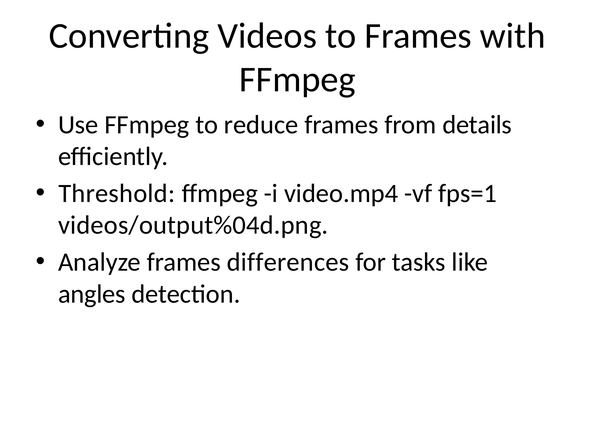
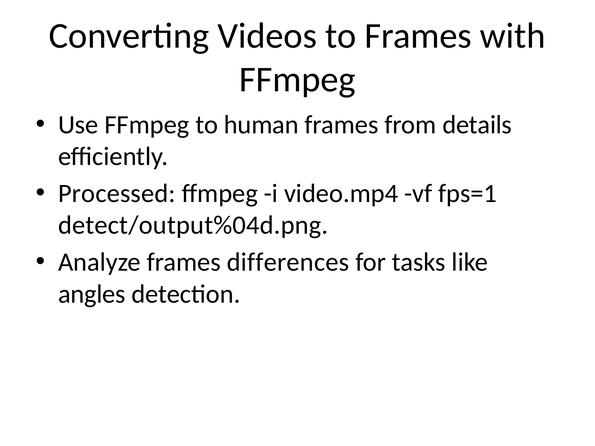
reduce: reduce -> human (261, 125)
Threshold: Threshold -> Processed (117, 194)
videos/output%04d.png: videos/output%04d.png -> detect/output%04d.png (193, 225)
